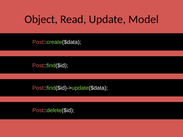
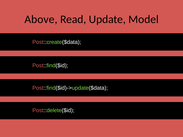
Object: Object -> Above (41, 19)
